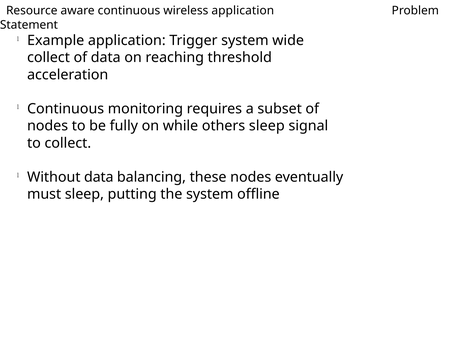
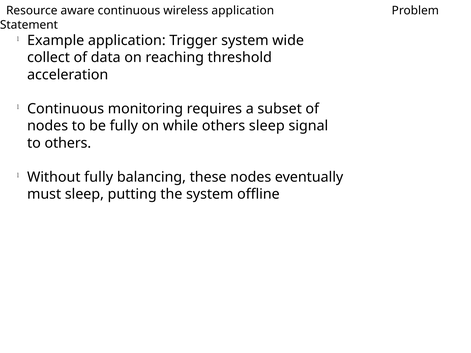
to collect: collect -> others (68, 143)
Without data: data -> fully (99, 177)
